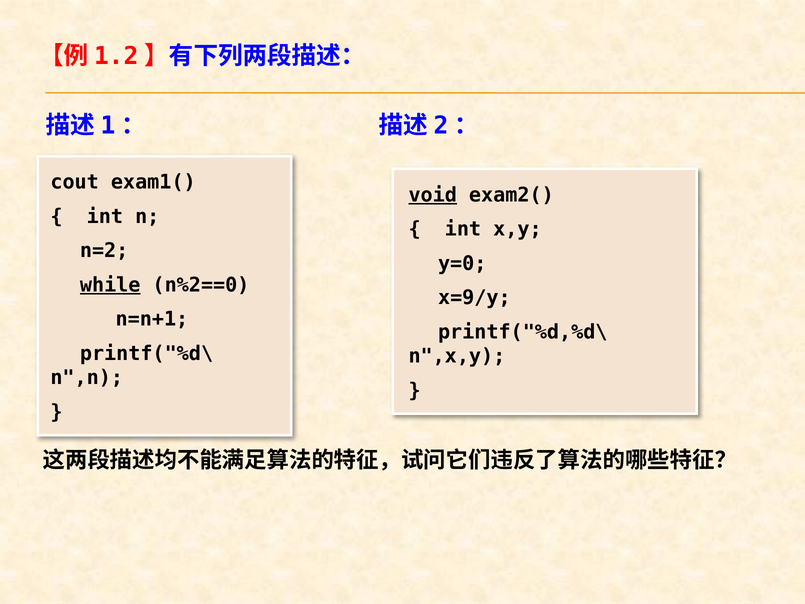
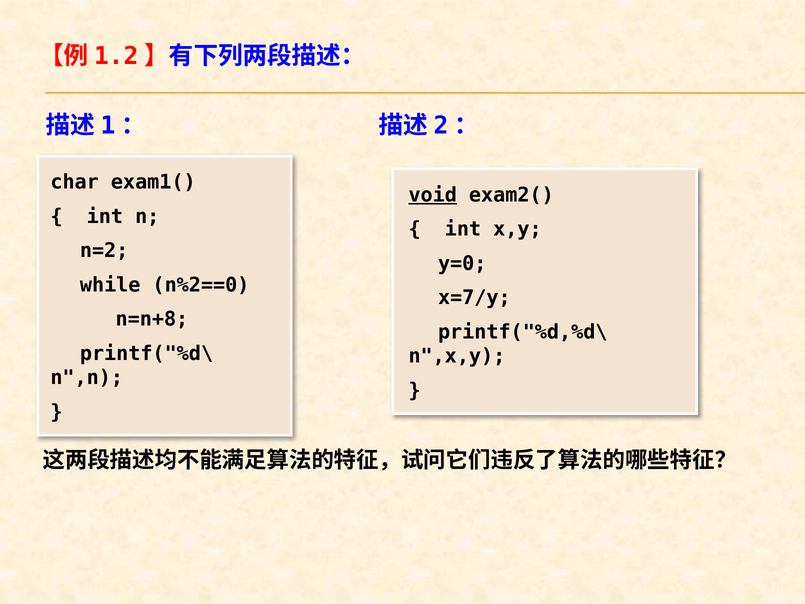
cout: cout -> char (75, 182)
while underline: present -> none (110, 285)
x=9/y: x=9/y -> x=7/y (474, 298)
n=n+1: n=n+1 -> n=n+8 (152, 319)
